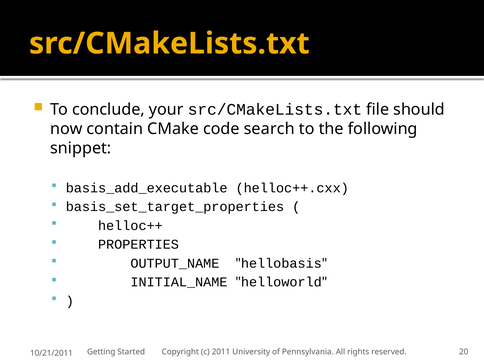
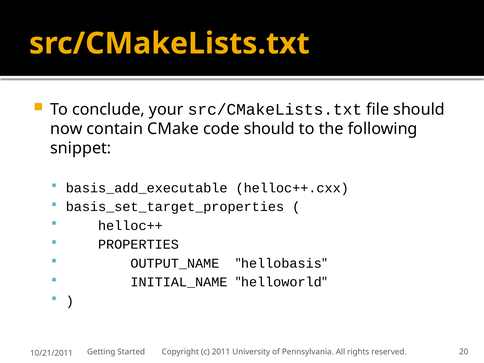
code search: search -> should (269, 129)
